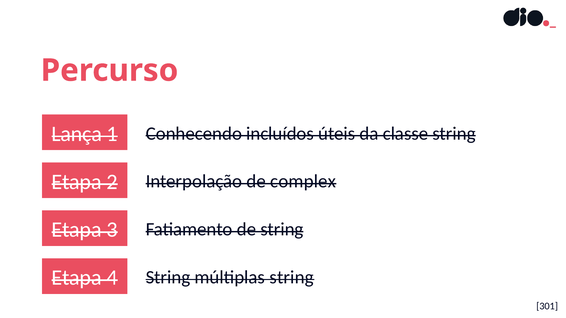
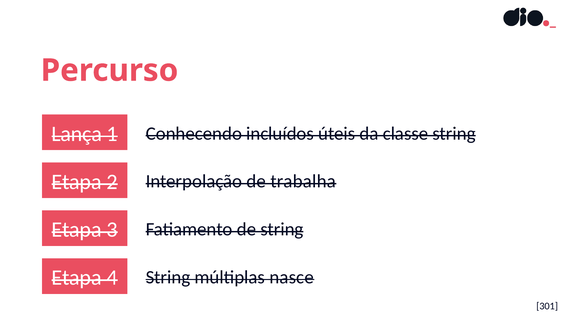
complex: complex -> trabalha (303, 182)
múltiplas string: string -> nasce (292, 278)
